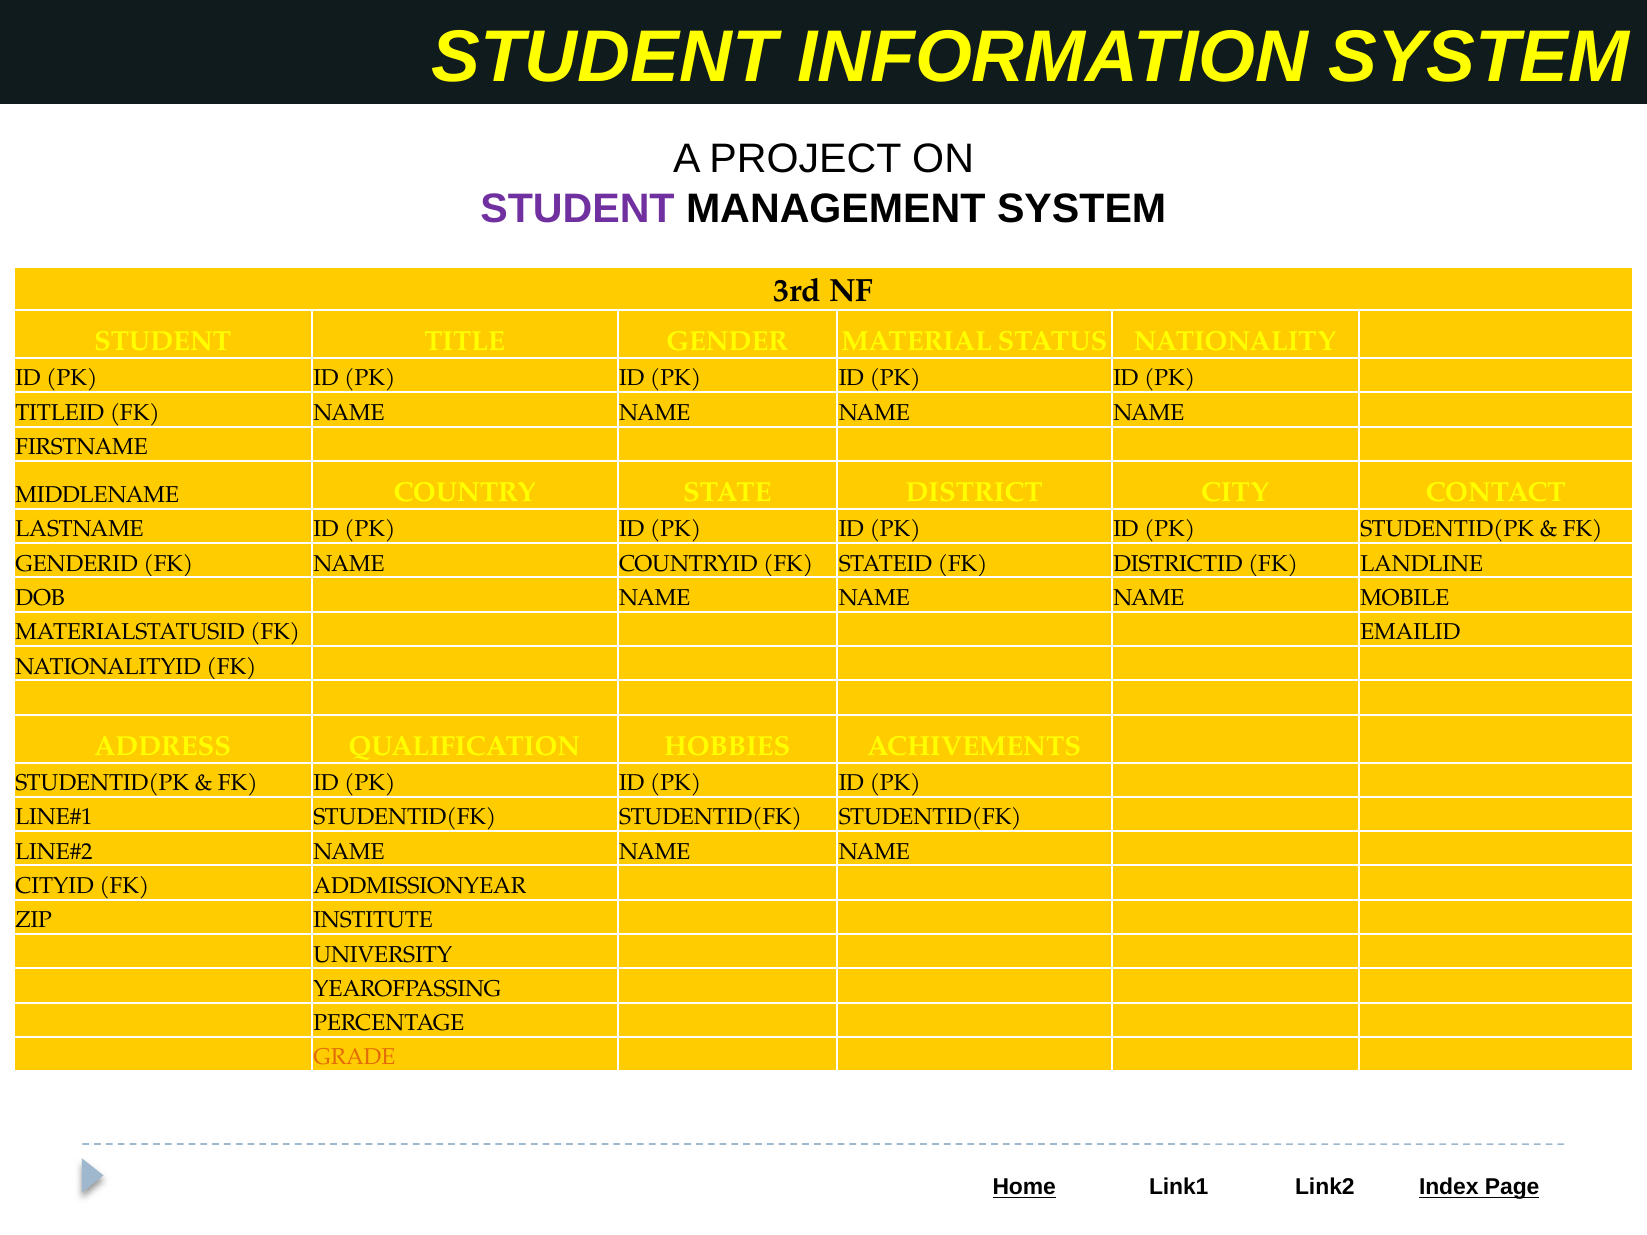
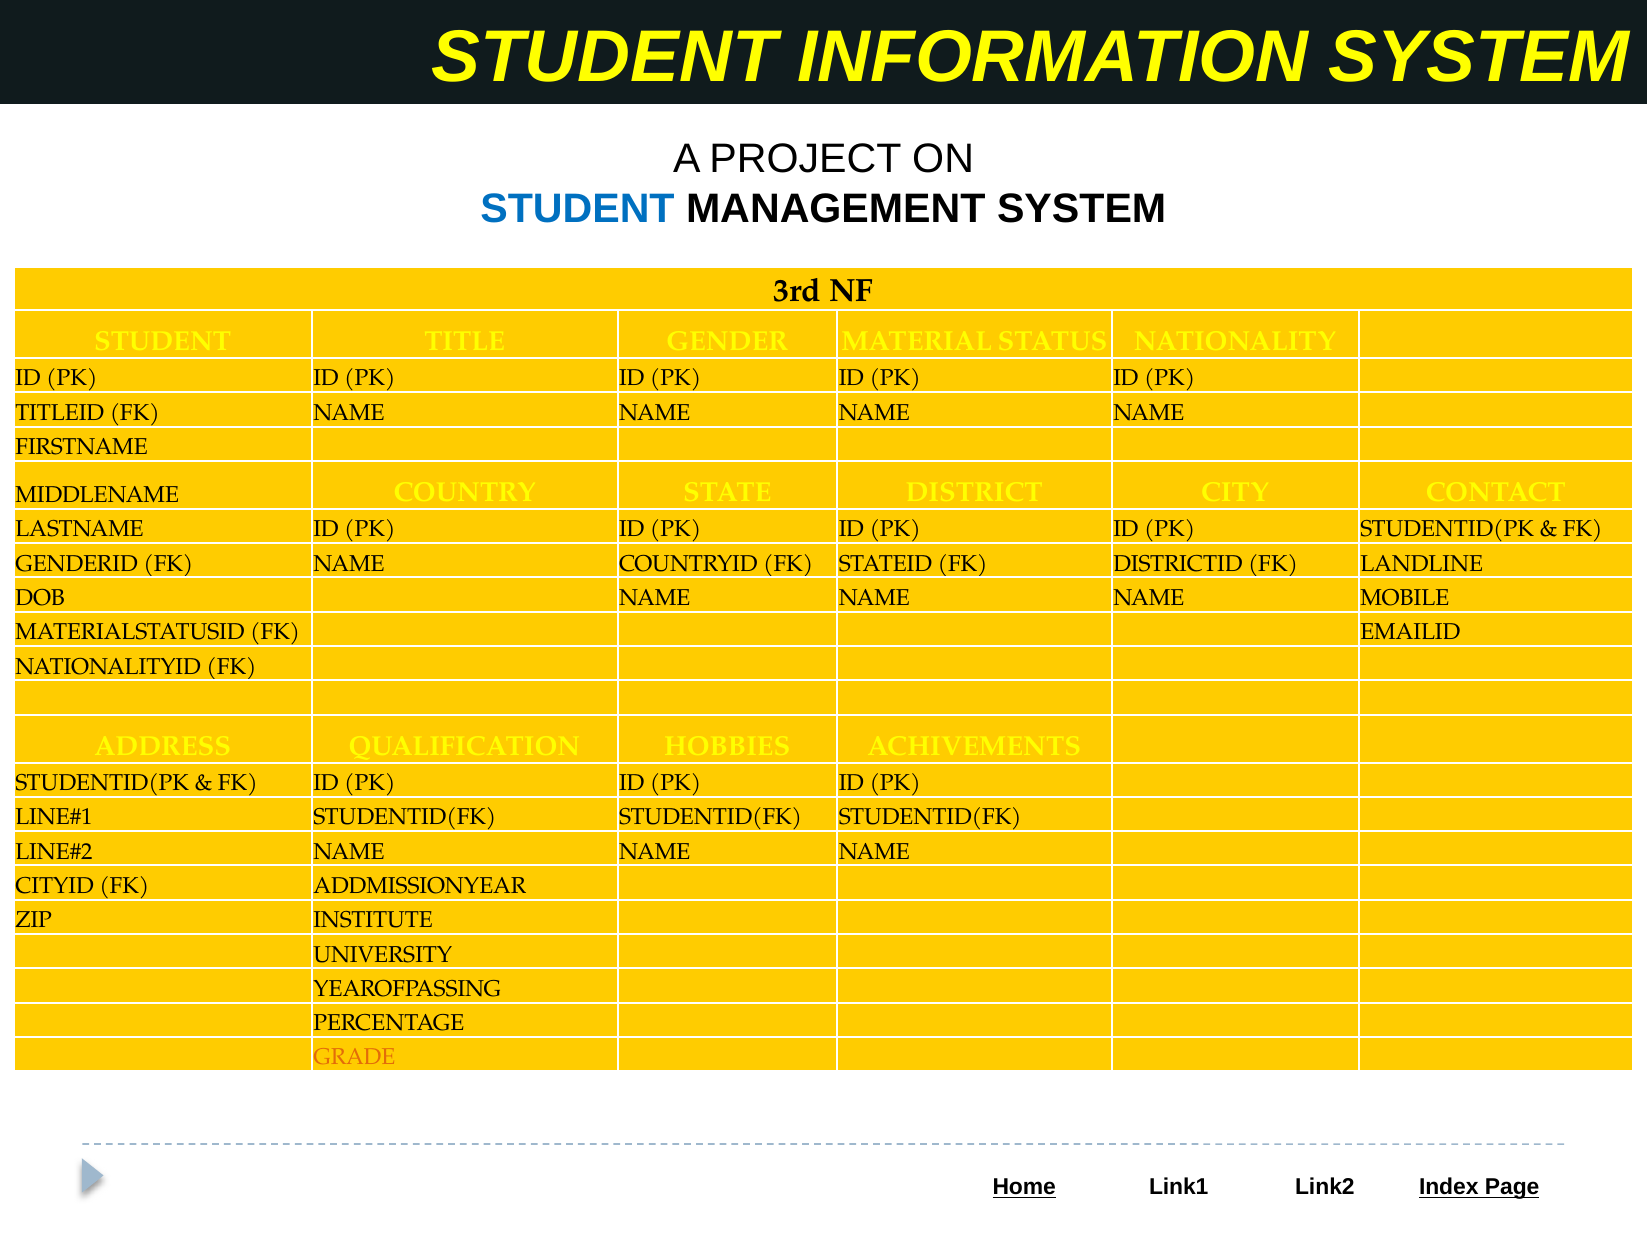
STUDENT colour: purple -> blue (578, 209)
